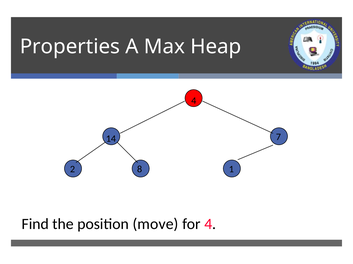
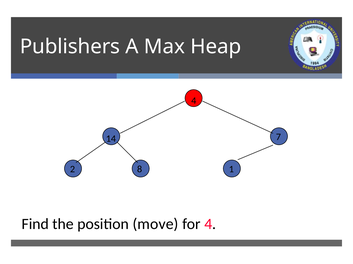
Properties: Properties -> Publishers (70, 47)
